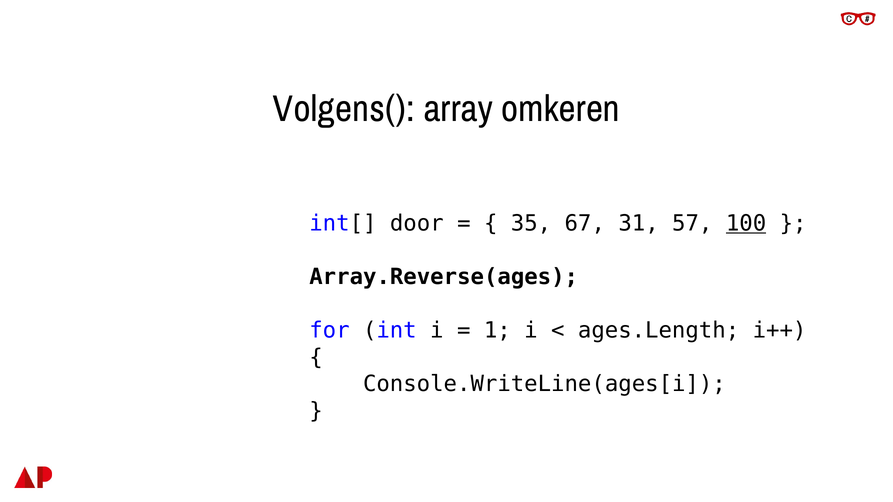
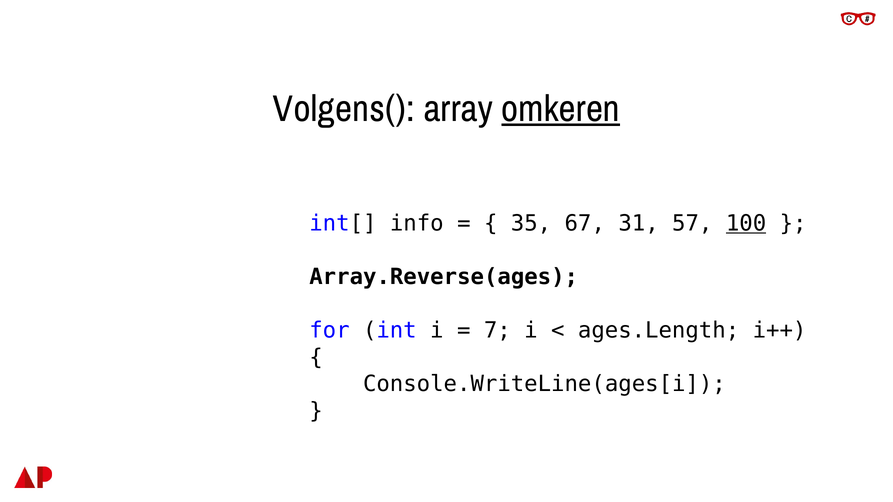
omkeren underline: none -> present (561, 109)
door: door -> info (417, 224)
1: 1 -> 7 (497, 331)
